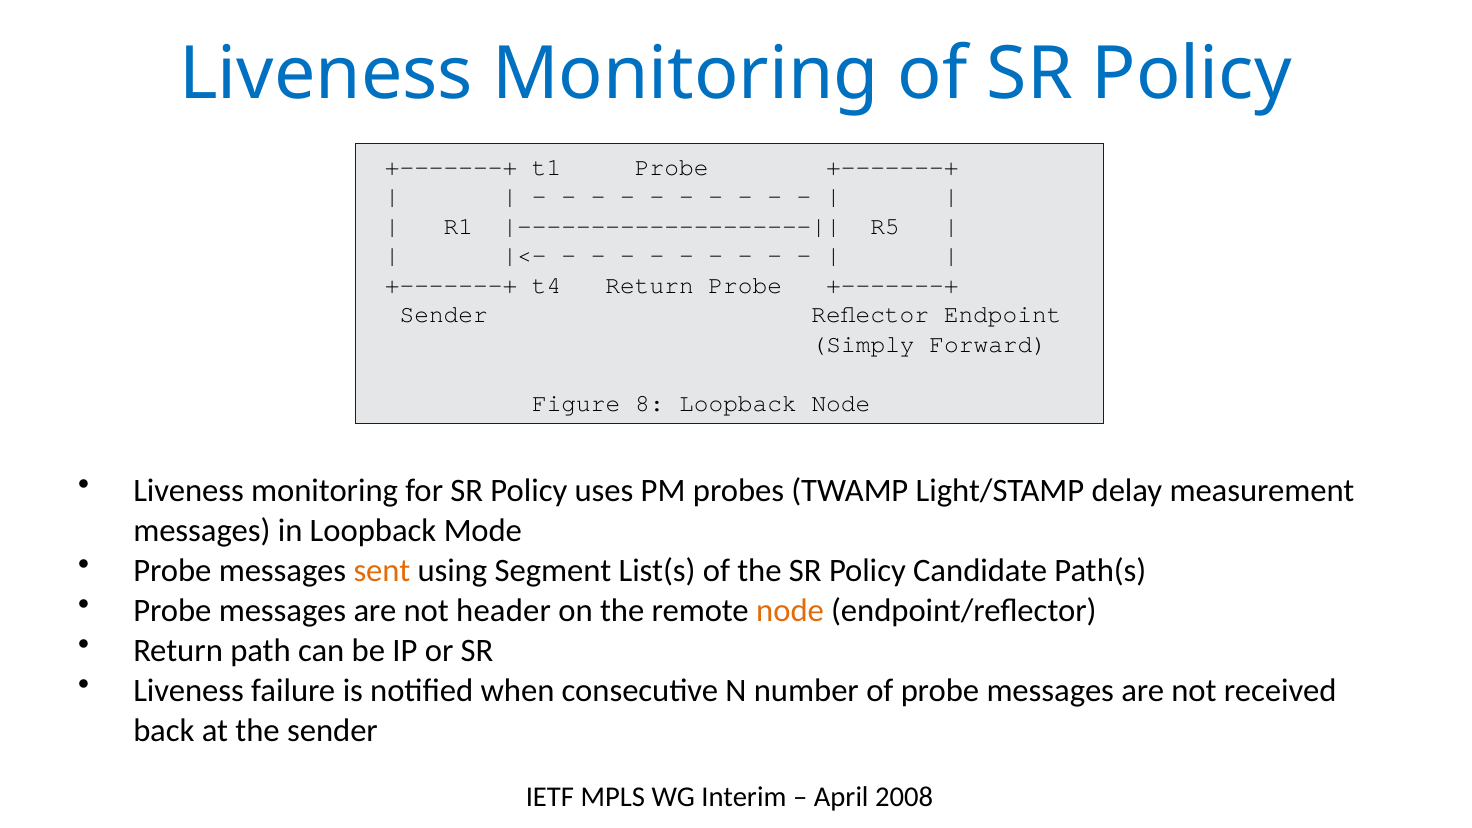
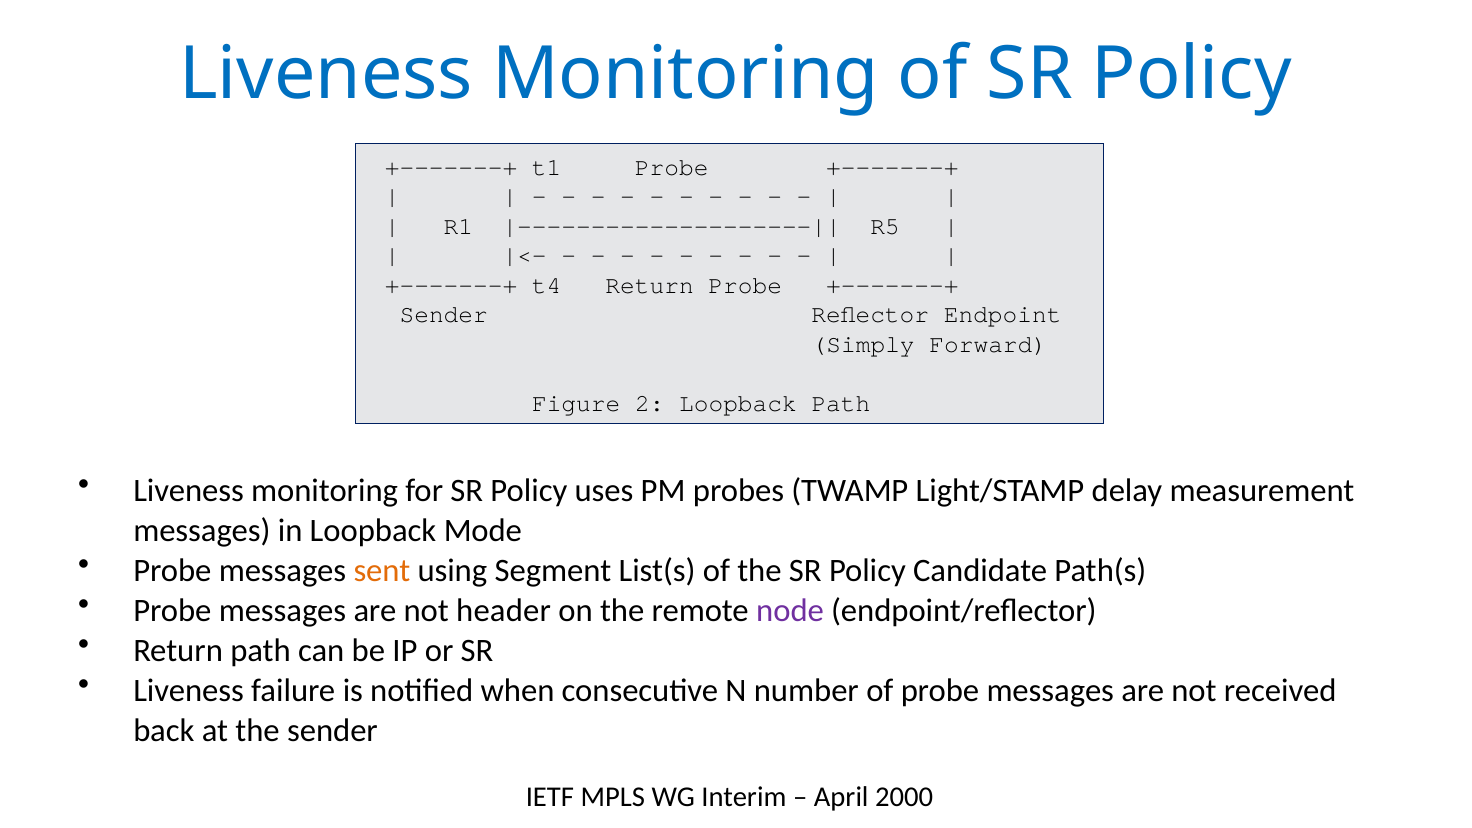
8: 8 -> 2 (650, 403)
Loopback Node: Node -> Path (841, 403)
node colour: orange -> purple (790, 610)
2008: 2008 -> 2000 (904, 797)
